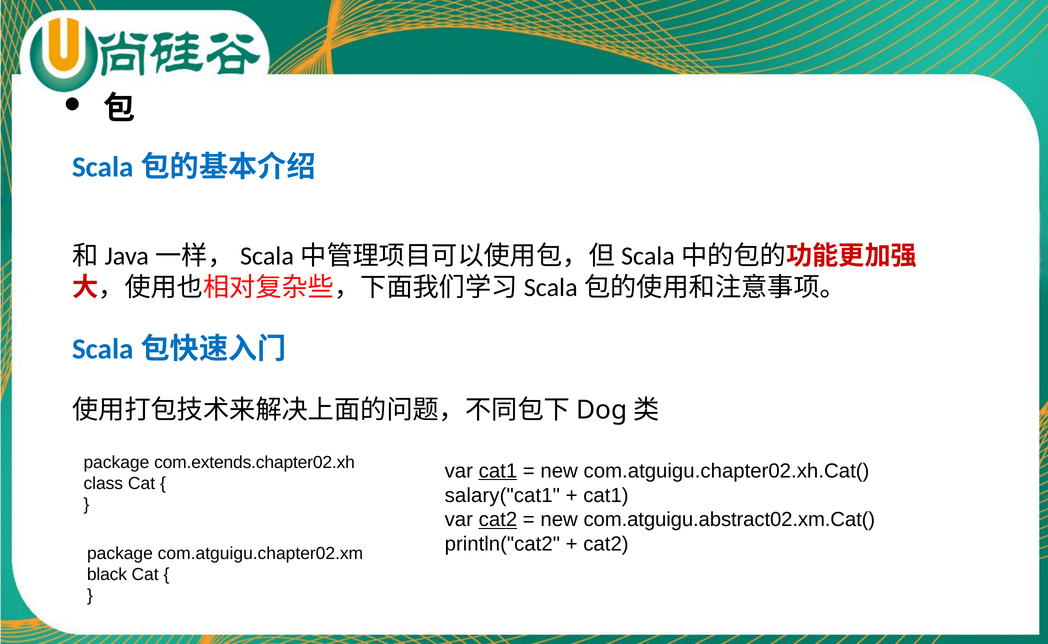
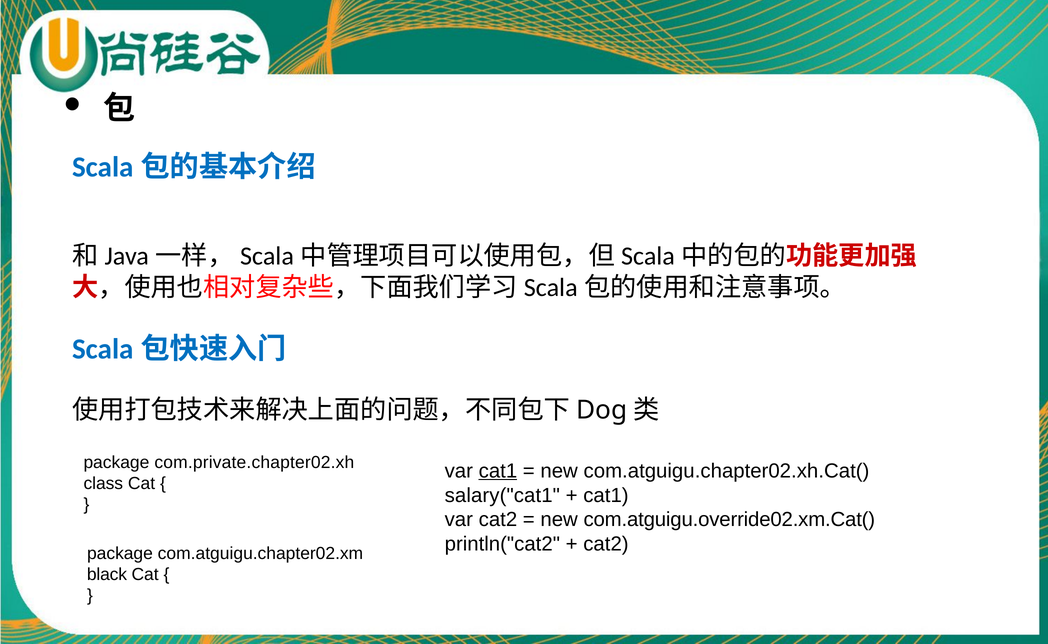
com.extends.chapter02.xh: com.extends.chapter02.xh -> com.private.chapter02.xh (254, 462)
cat2 underline: present -> none (498, 520)
com.atguigu.abstract02.xm.Cat(: com.atguigu.abstract02.xm.Cat( -> com.atguigu.override02.xm.Cat( (729, 520)
